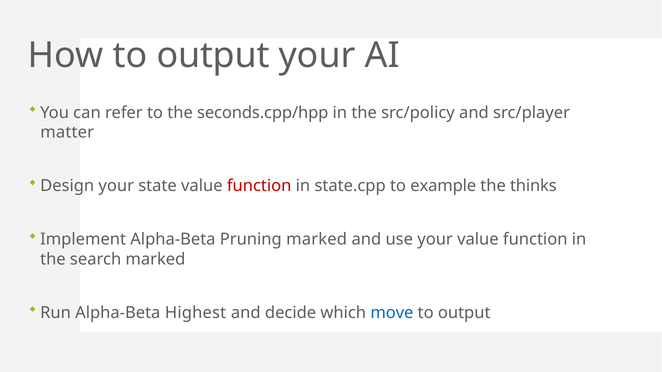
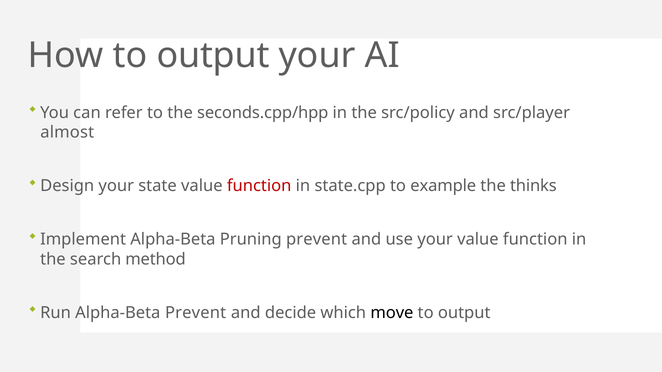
matter: matter -> almost (67, 133)
Pruning marked: marked -> prevent (317, 240)
search marked: marked -> method (155, 259)
Alpha-Beta Highest: Highest -> Prevent (196, 313)
move colour: blue -> black (392, 313)
